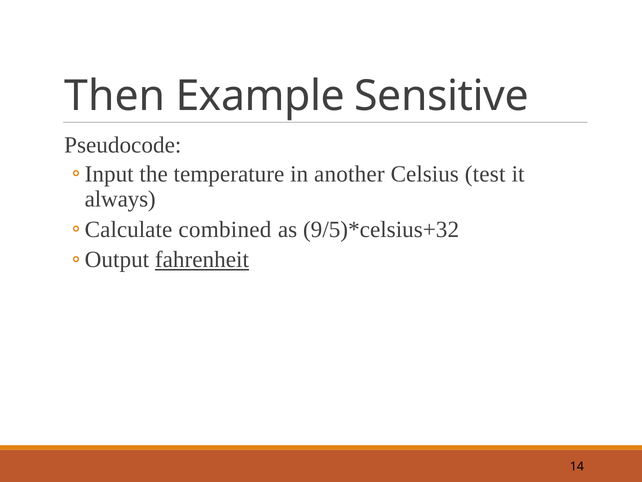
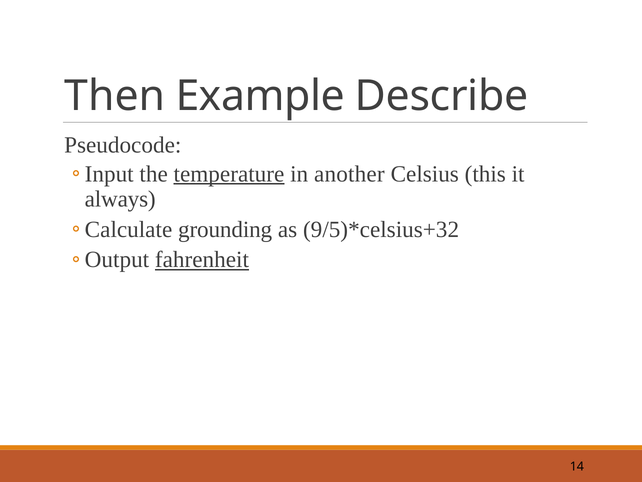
Sensitive: Sensitive -> Describe (442, 96)
temperature underline: none -> present (229, 174)
test: test -> this (485, 174)
combined: combined -> grounding (225, 229)
